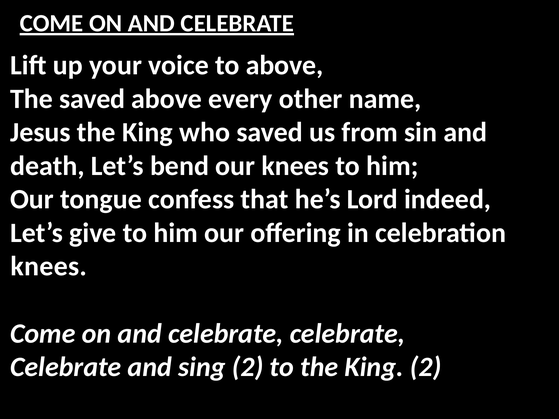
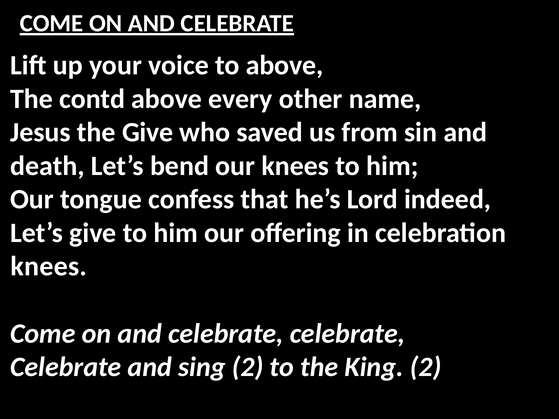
The saved: saved -> contd (92, 99)
Jesus the King: King -> Give (148, 132)
